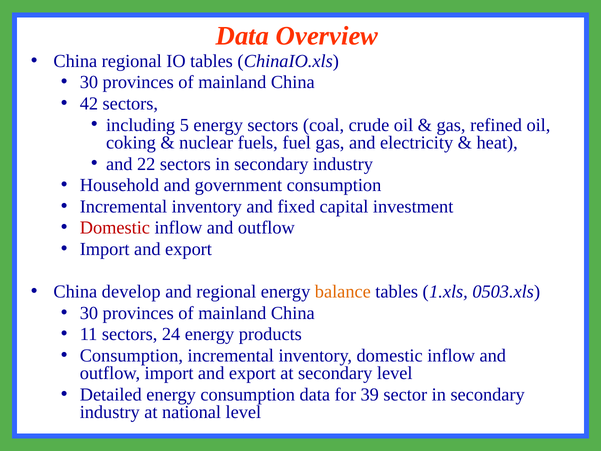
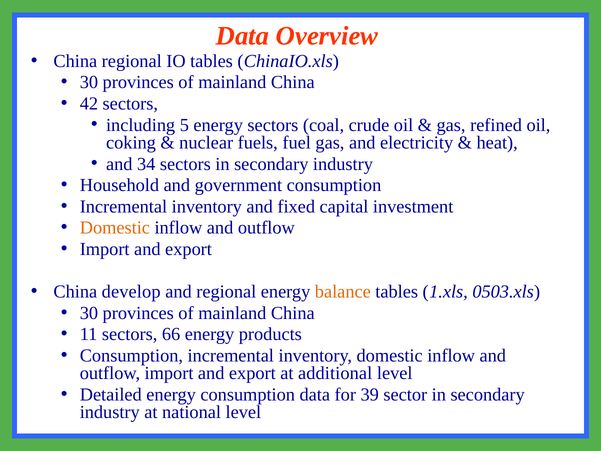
22: 22 -> 34 (146, 164)
Domestic colour: red -> orange (115, 228)
24: 24 -> 66 (171, 334)
at secondary: secondary -> additional (335, 373)
